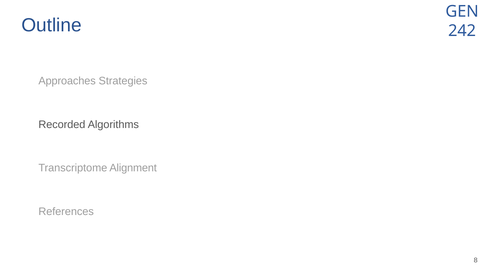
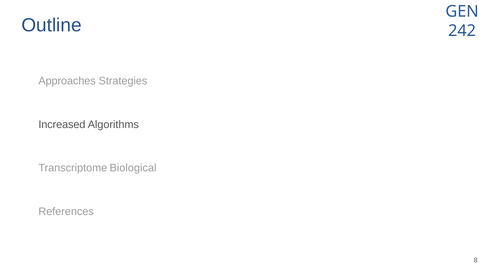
Recorded: Recorded -> Increased (62, 125)
Alignment: Alignment -> Biological (133, 168)
